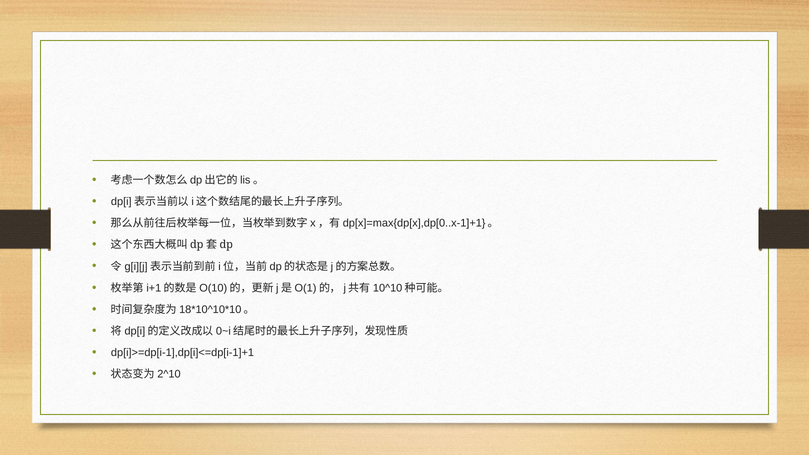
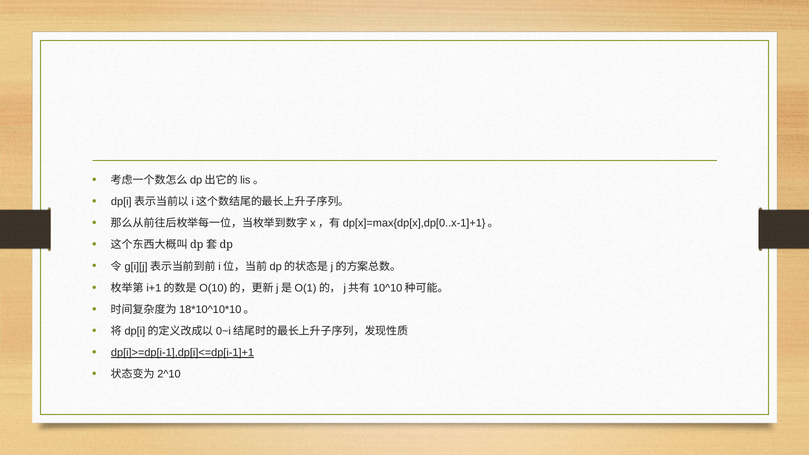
dp[i]>=dp[i-1],dp[i]<=dp[i-1]+1 underline: none -> present (183, 353)
